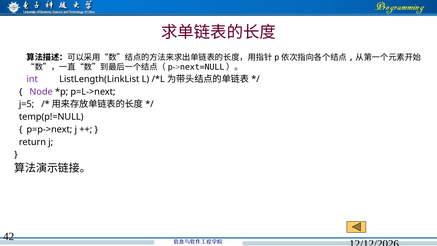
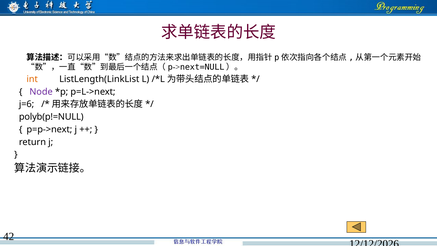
int colour: purple -> orange (32, 79)
j=5: j=5 -> j=6 (27, 104)
temp(p!=NULL: temp(p!=NULL -> polyb(p!=NULL (51, 117)
